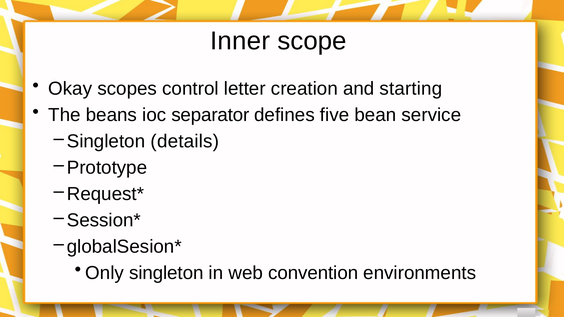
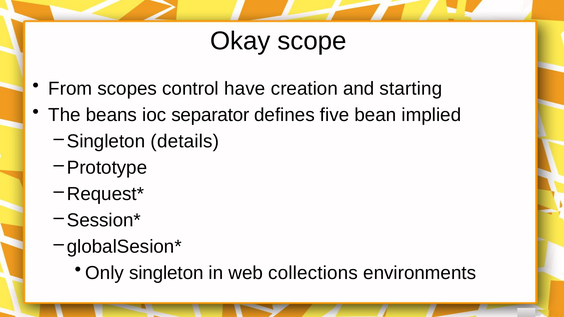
Inner: Inner -> Okay (240, 41)
Okay: Okay -> From (70, 89)
letter: letter -> have (245, 89)
service: service -> implied (431, 115)
convention: convention -> collections (313, 273)
